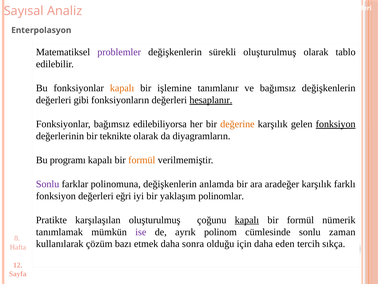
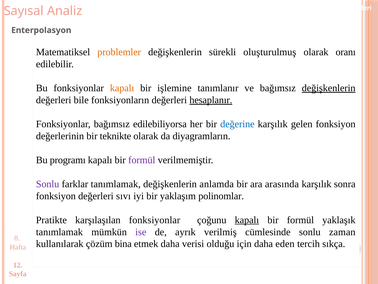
problemler colour: purple -> orange (119, 52)
tablo: tablo -> oranı (346, 52)
değişkenlerin underline: none -> present (329, 88)
gibi: gibi -> bile (81, 100)
değerine colour: orange -> blue (237, 124)
fonksiyon underline: present -> none (336, 124)
formül colour: orange -> purple (142, 160)
farklar polinomuna: polinomuna -> tanımlamak (116, 184)
ara aradeğer: aradeğer -> arasında (282, 184)
farklı: farklı -> sonra (345, 184)
değerleri eğri: eğri -> sıvı (123, 196)
karşılaşılan oluşturulmuş: oluşturulmuş -> fonksiyonlar (155, 220)
nümerik: nümerik -> yaklaşık (339, 220)
polinom: polinom -> verilmiş (220, 232)
bazı: bazı -> bina (123, 244)
sonra: sonra -> verisi (193, 244)
